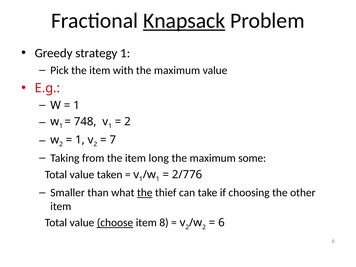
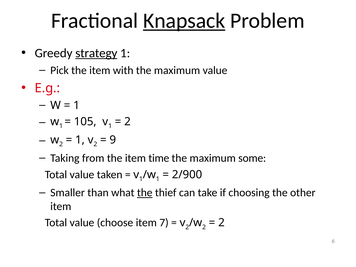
strategy underline: none -> present (96, 53)
748: 748 -> 105 (85, 122)
7: 7 -> 9 (113, 140)
long: long -> time (159, 158)
2/776: 2/776 -> 2/900 (187, 175)
choose underline: present -> none (115, 223)
8: 8 -> 7 (164, 223)
6: 6 -> 2 (221, 223)
